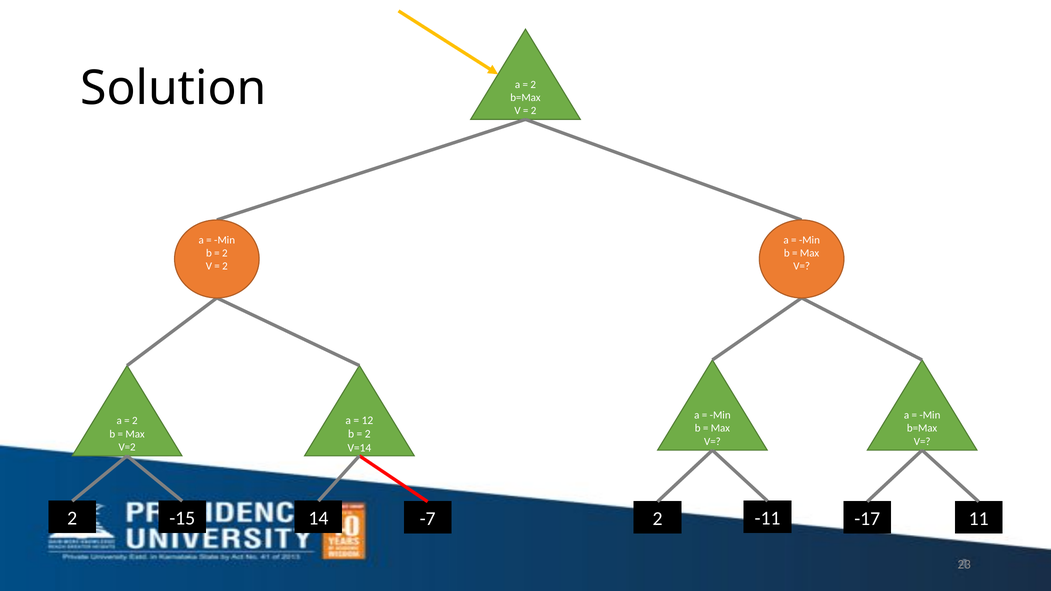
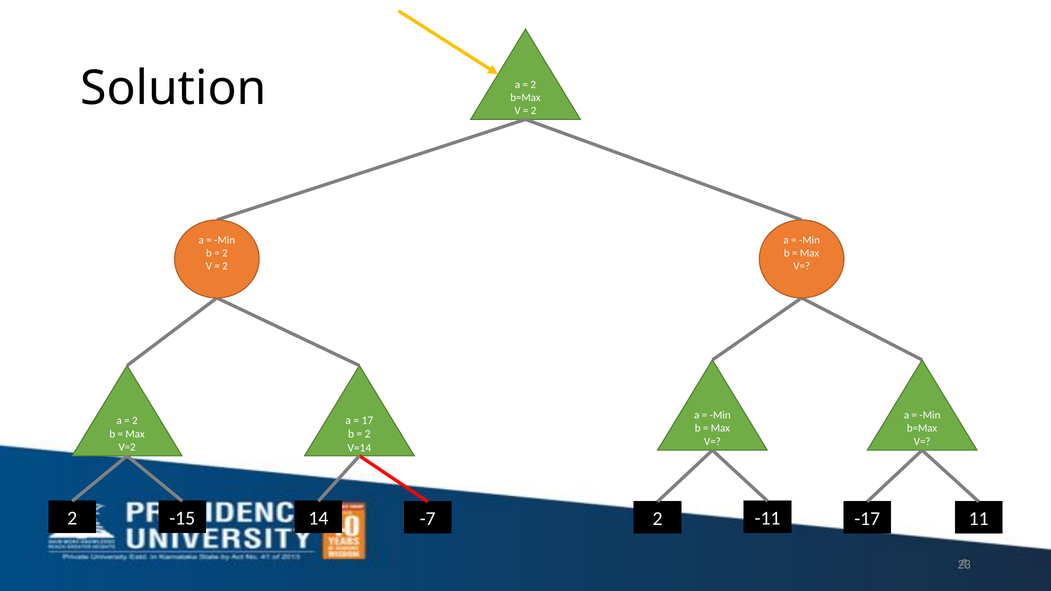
12: 12 -> 17 (368, 420)
